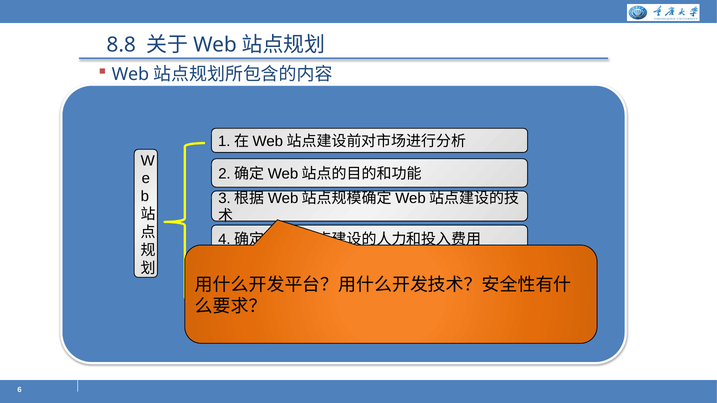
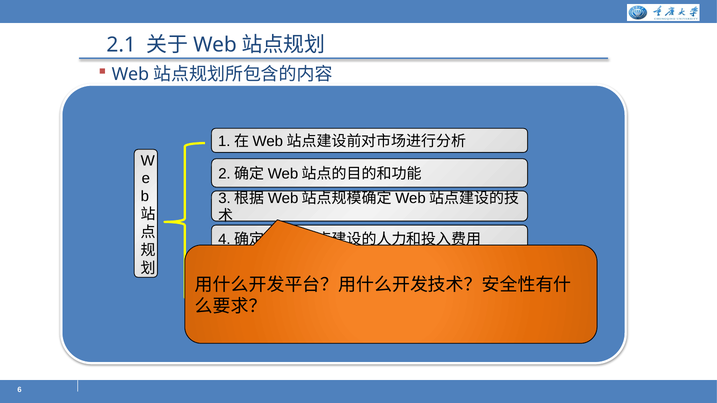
8.8: 8.8 -> 2.1 (121, 45)
